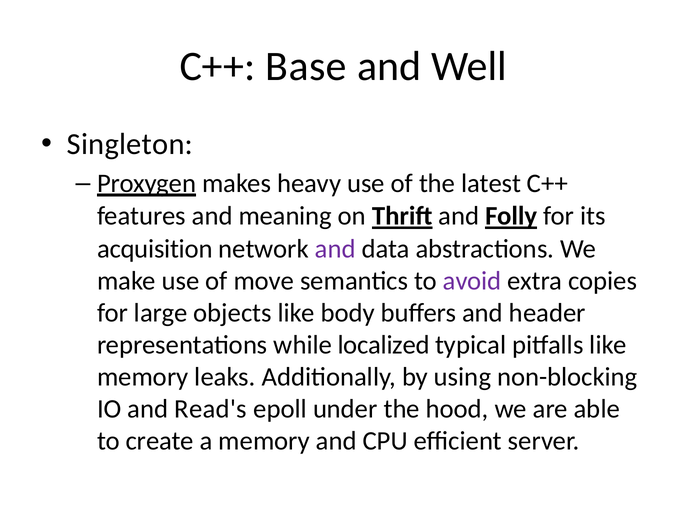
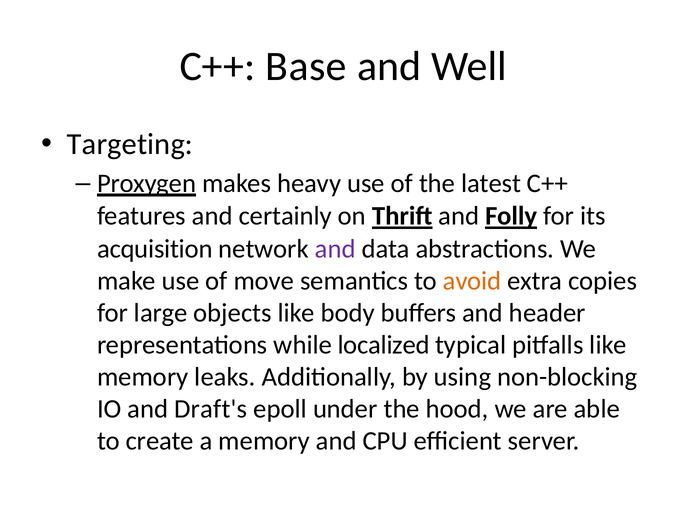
Singleton: Singleton -> Targeting (130, 144)
meaning: meaning -> certainly (285, 216)
avoid colour: purple -> orange (472, 281)
Read's: Read's -> Draft's (211, 409)
